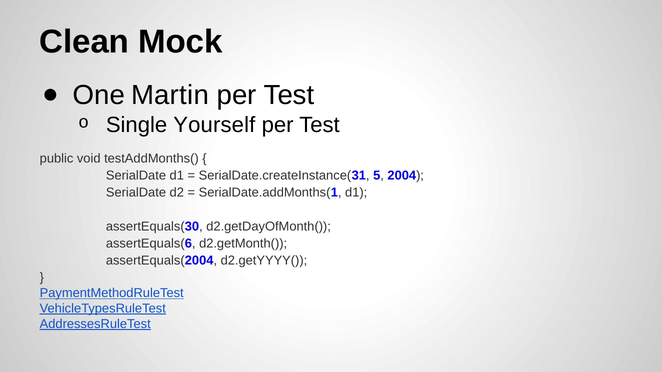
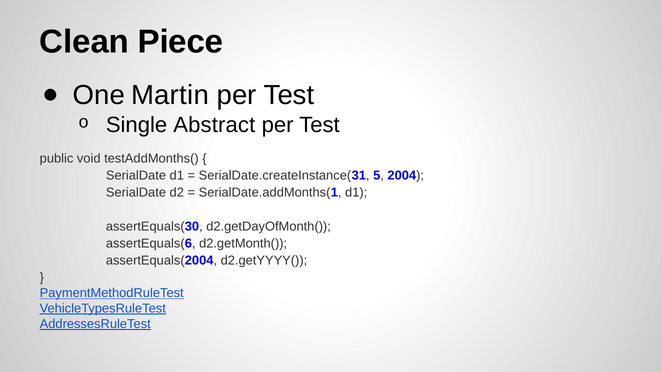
Mock: Mock -> Piece (180, 42)
Yourself: Yourself -> Abstract (214, 125)
